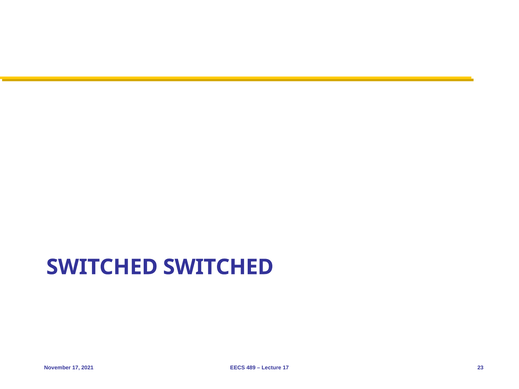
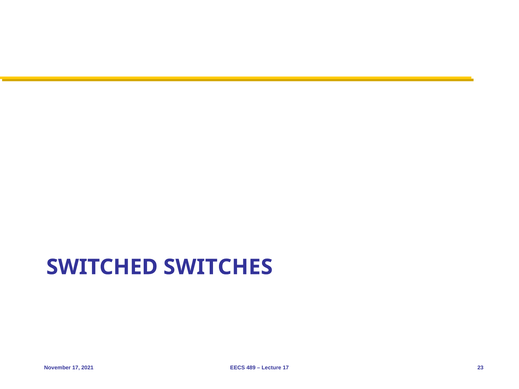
SWITCHED SWITCHED: SWITCHED -> SWITCHES (218, 267)
